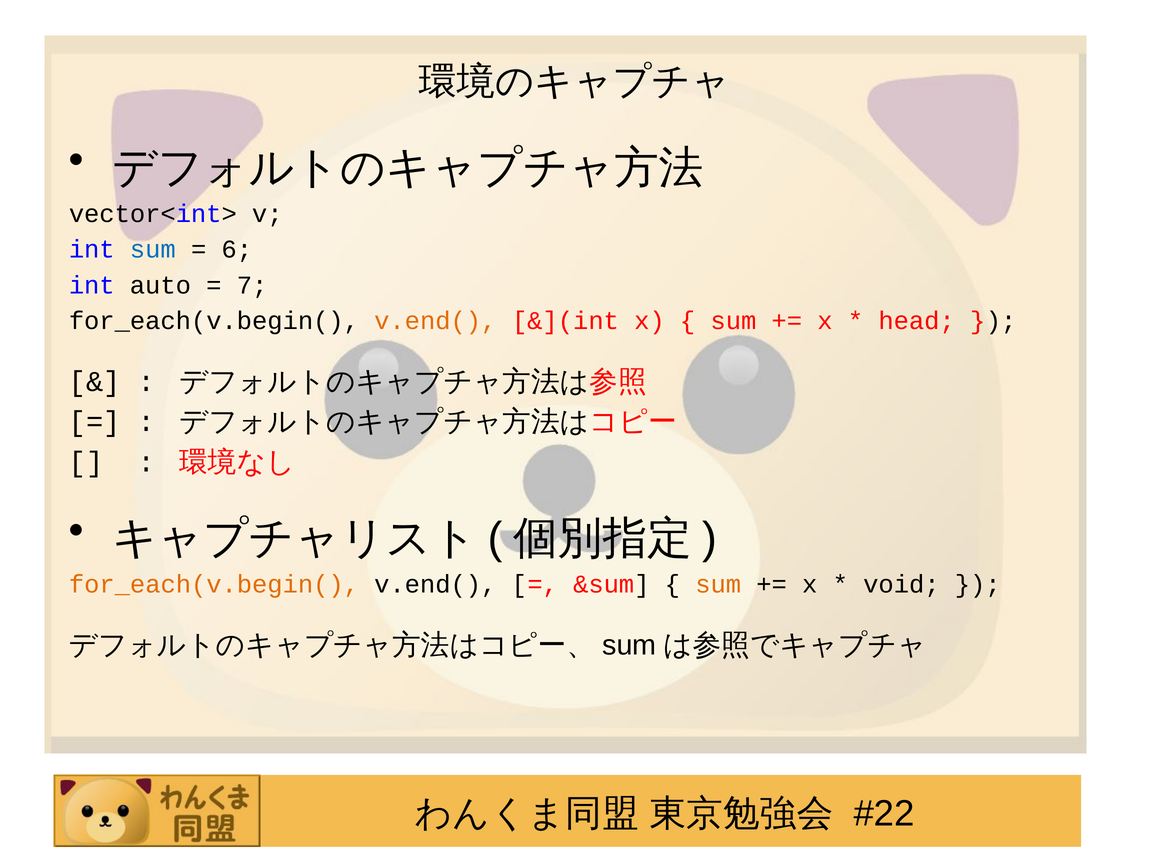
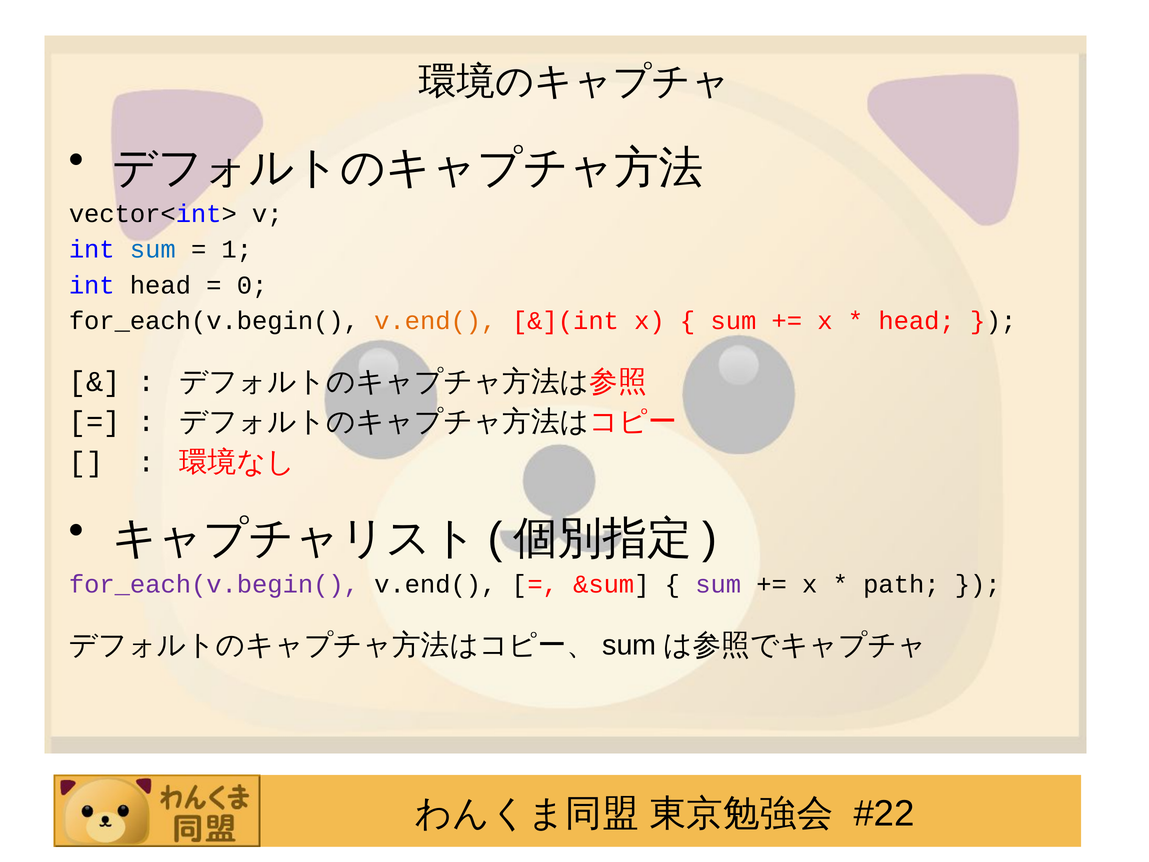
6: 6 -> 1 (237, 249)
int auto: auto -> head (160, 285)
7: 7 -> 0 (252, 285)
for_each(v.begin( colour: orange -> purple (214, 584)
sum colour: orange -> purple (718, 584)
void: void -> path (901, 584)
